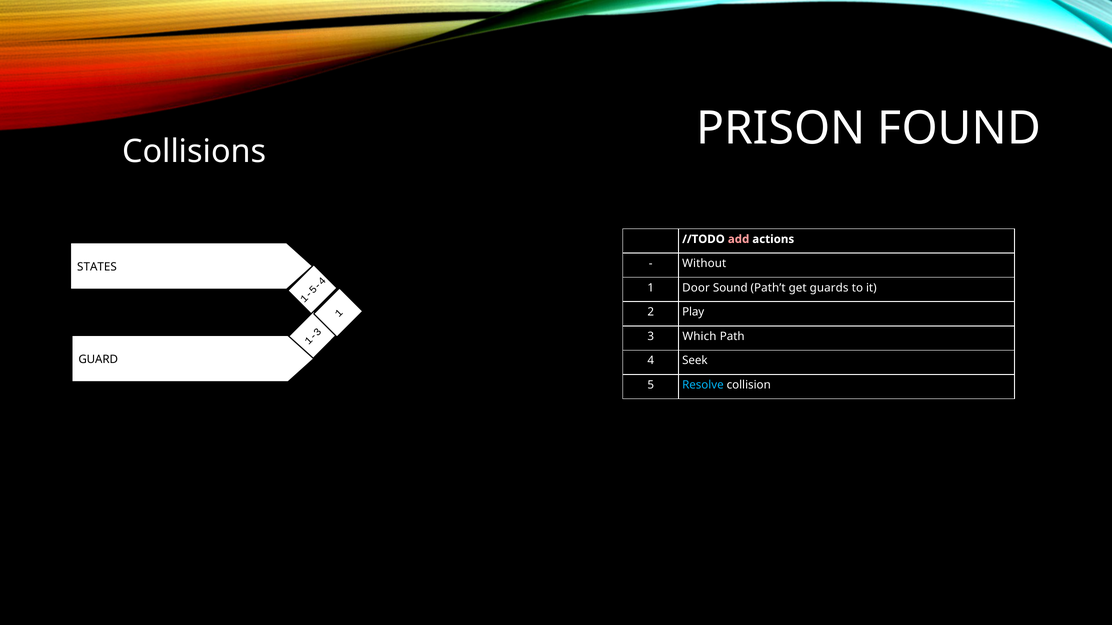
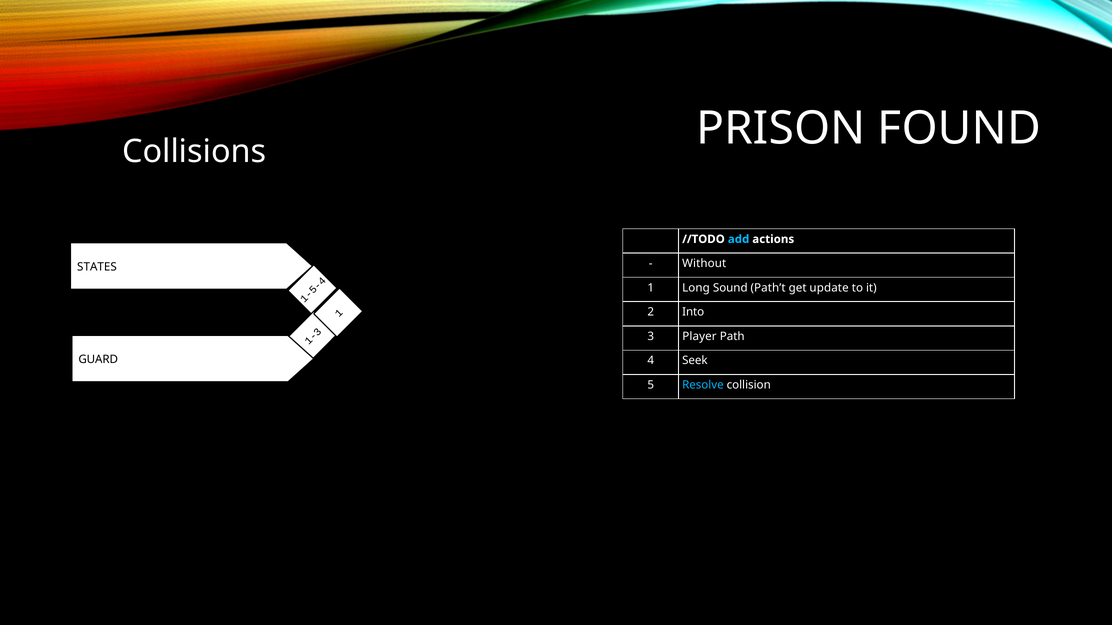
add colour: pink -> light blue (739, 239)
Door: Door -> Long (696, 288)
guards: guards -> update (829, 288)
Play: Play -> Into (693, 312)
Which: Which -> Player (699, 337)
